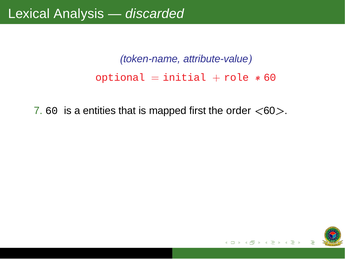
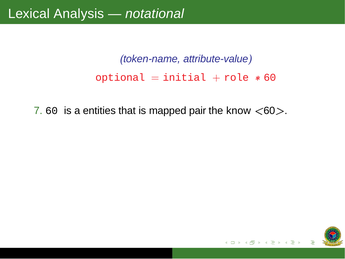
discarded: discarded -> notational (155, 14)
first: first -> pair (198, 111)
order: order -> know (239, 111)
